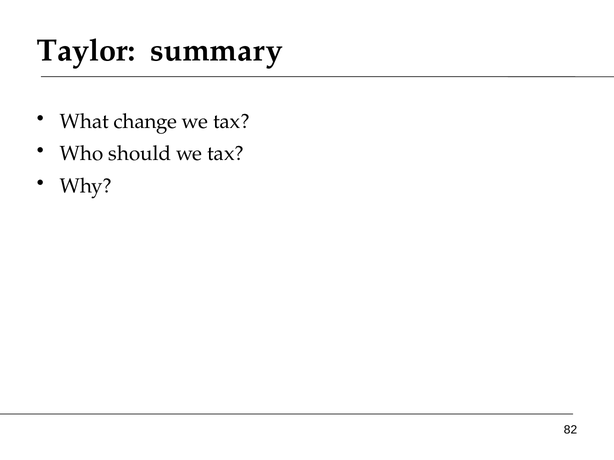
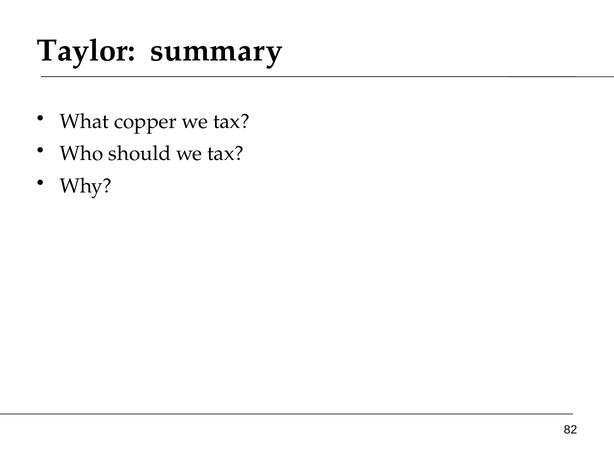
change: change -> copper (146, 121)
